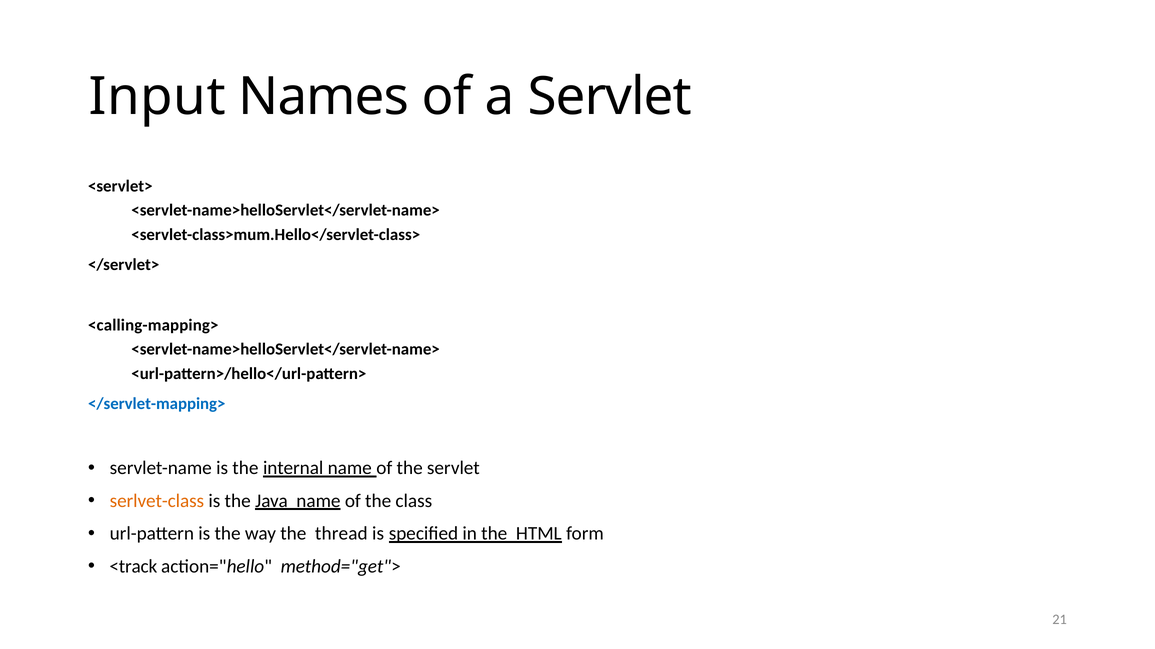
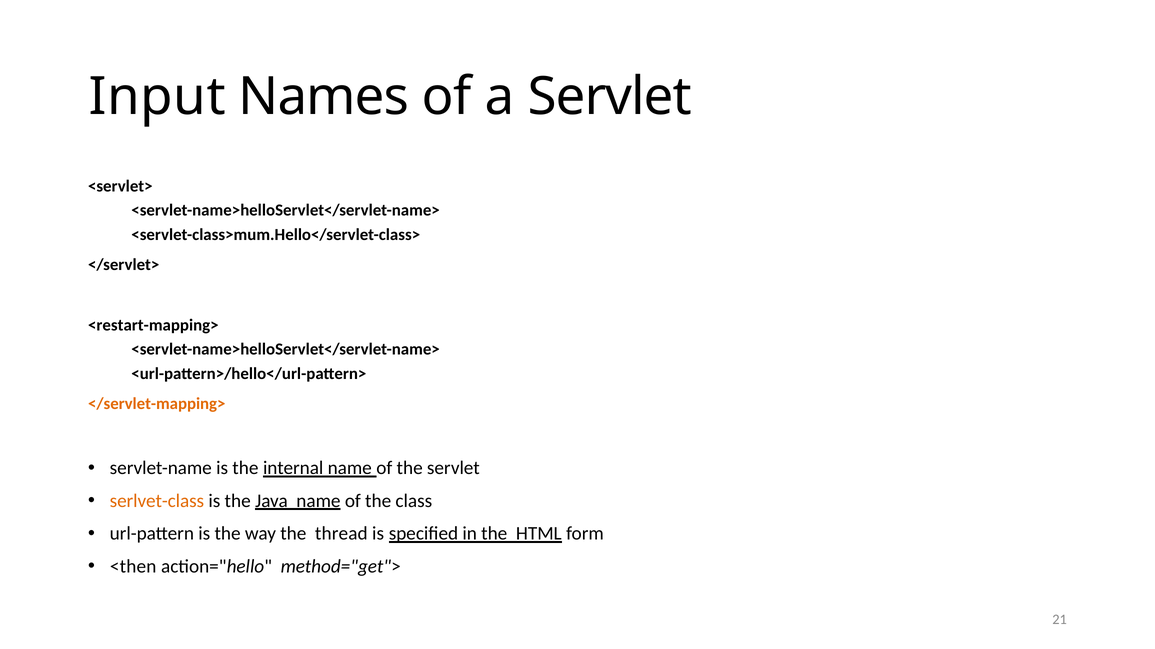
<calling-mapping>: <calling-mapping> -> <restart-mapping> (153, 325)
</servlet-mapping> colour: blue -> orange (157, 404)
<track: <track -> <then (133, 567)
